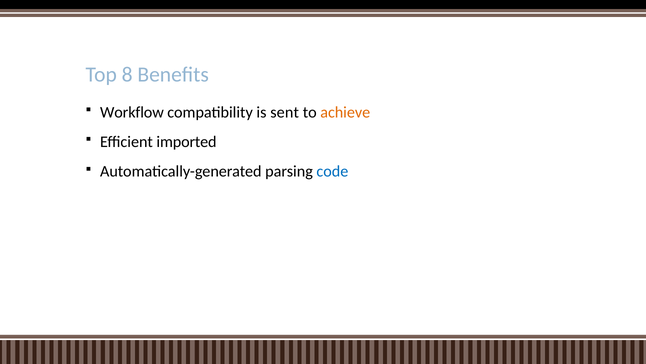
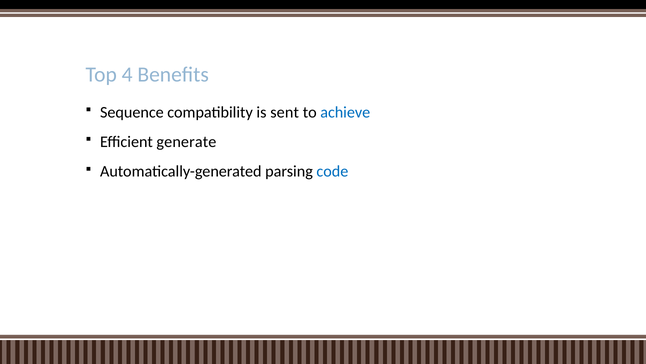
8: 8 -> 4 (127, 75)
Workflow: Workflow -> Sequence (132, 112)
achieve colour: orange -> blue (345, 112)
imported: imported -> generate (186, 142)
